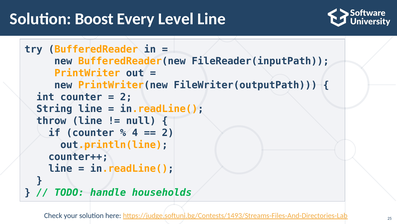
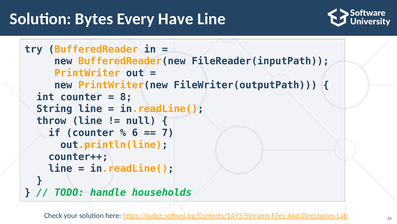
Boost: Boost -> Bytes (94, 19)
Level: Level -> Have (176, 19)
2: 2 -> 8 (126, 97)
4: 4 -> 6 (135, 132)
2: 2 -> 7 (168, 132)
